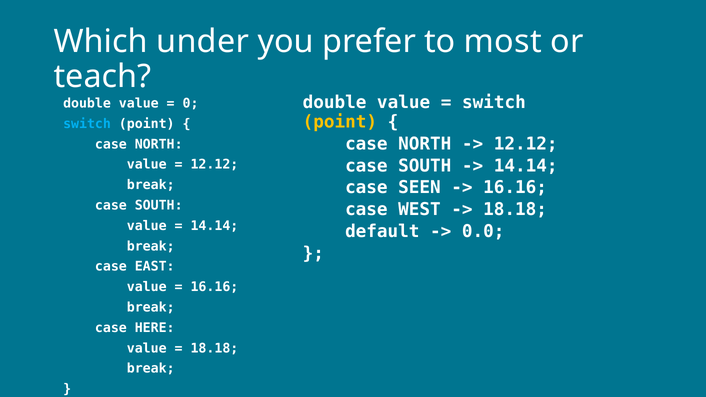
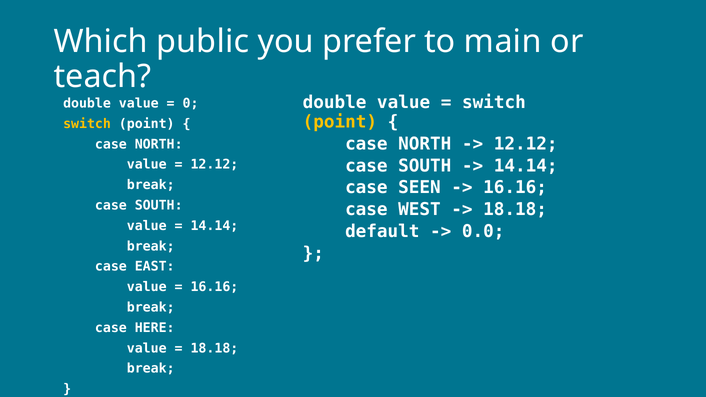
under: under -> public (203, 42)
most: most -> main (503, 42)
switch colour: light blue -> yellow (87, 124)
